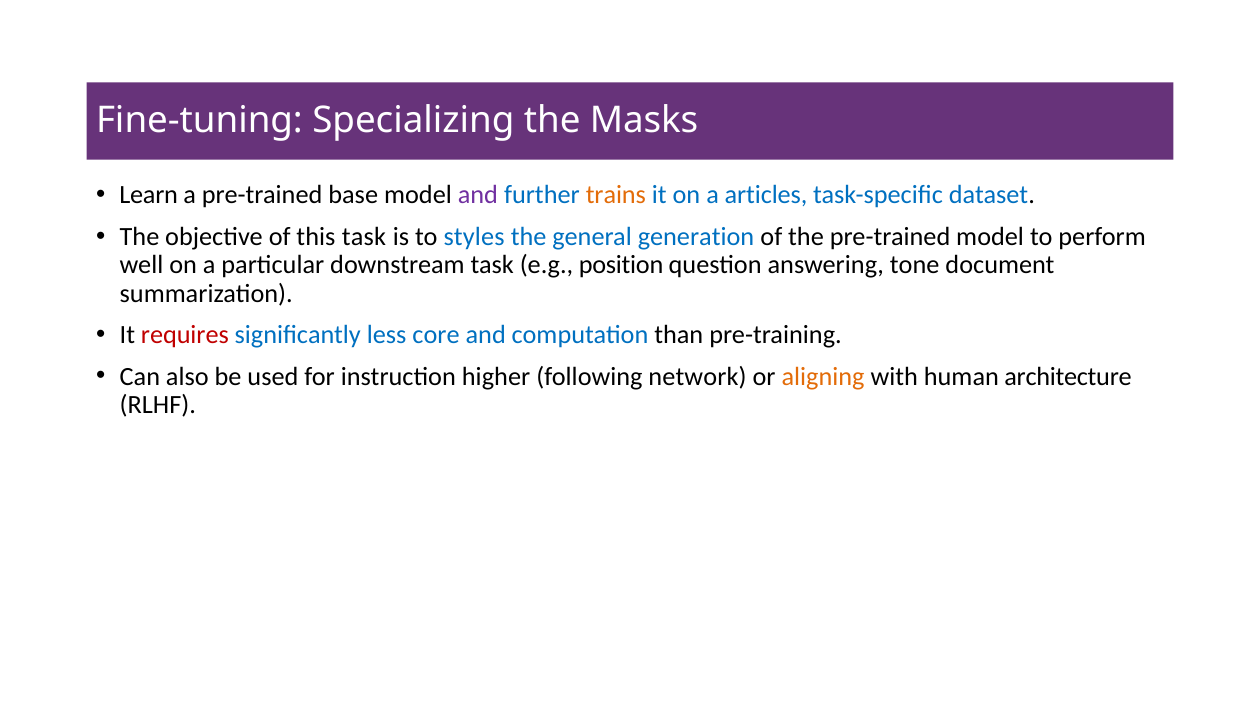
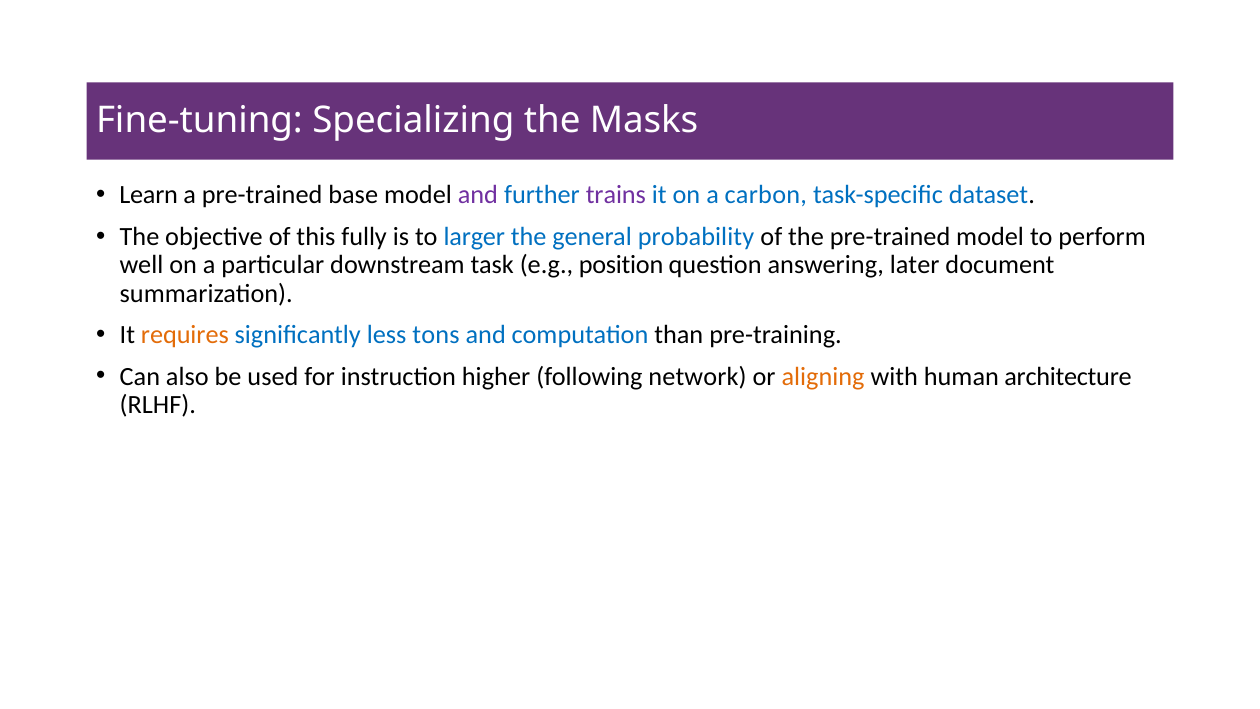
trains colour: orange -> purple (616, 195)
articles: articles -> carbon (766, 195)
this task: task -> fully (364, 237)
styles: styles -> larger (474, 237)
generation: generation -> probability (696, 237)
tone: tone -> later (915, 265)
requires colour: red -> orange (185, 335)
core: core -> tons (436, 335)
